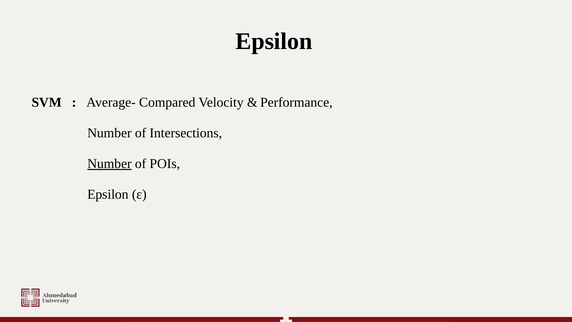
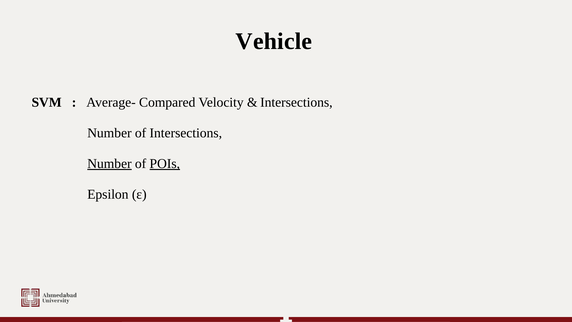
Epsilon: Epsilon -> Vehicle (274, 41)
Performance: Performance -> Intersections (296, 102)
POIs underline: none -> present (165, 164)
